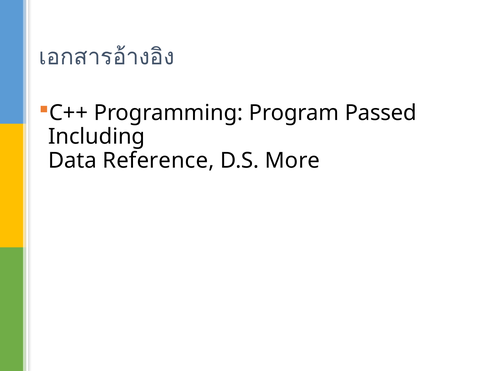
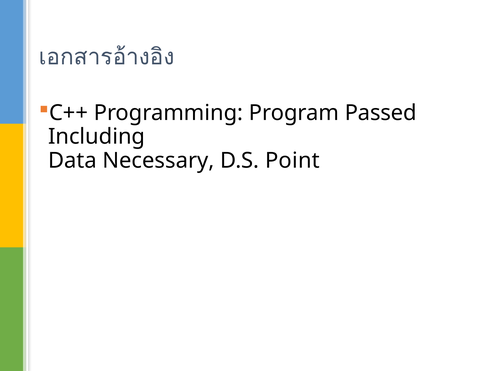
Reference: Reference -> Necessary (158, 160)
More: More -> Point (292, 160)
